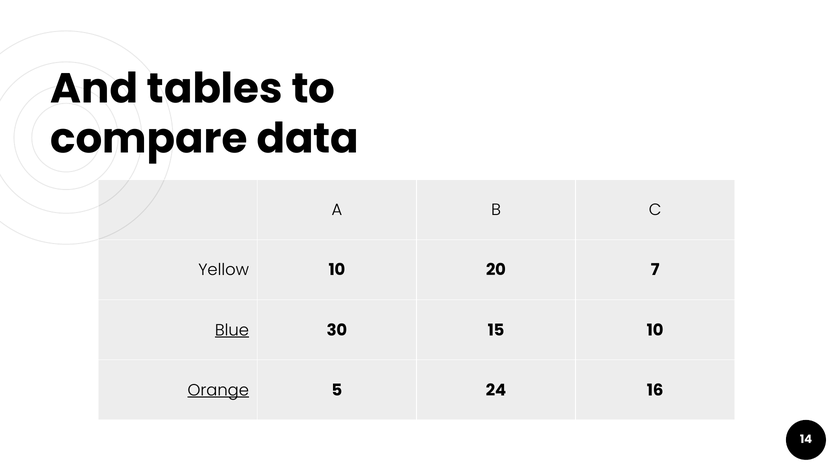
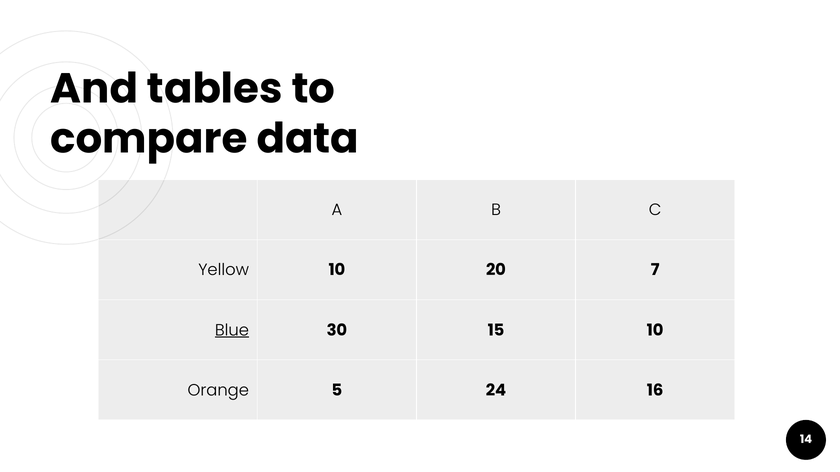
Orange underline: present -> none (218, 391)
